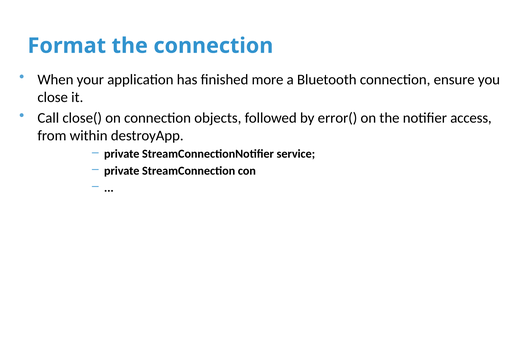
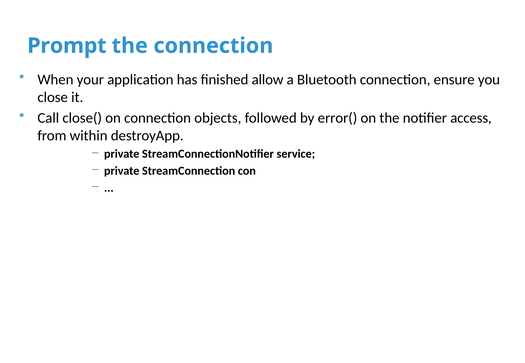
Format: Format -> Prompt (67, 46)
more: more -> allow (268, 80)
